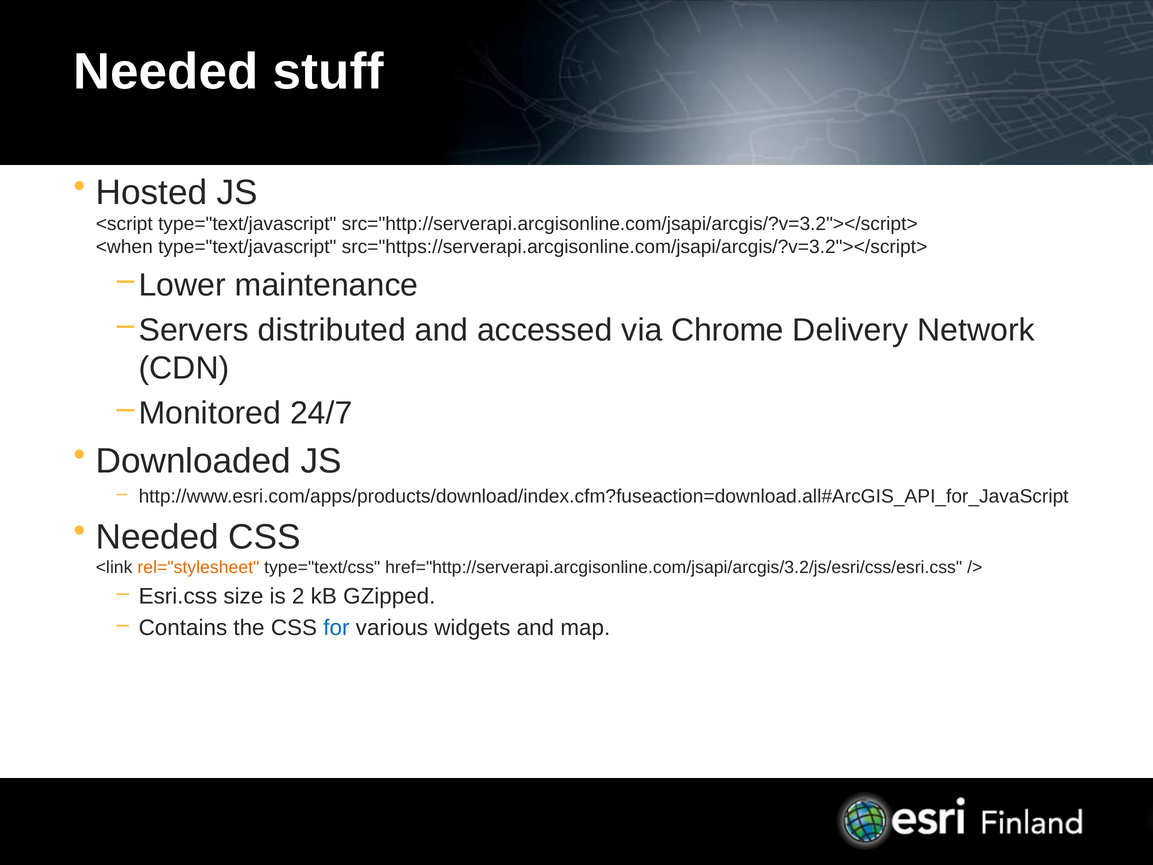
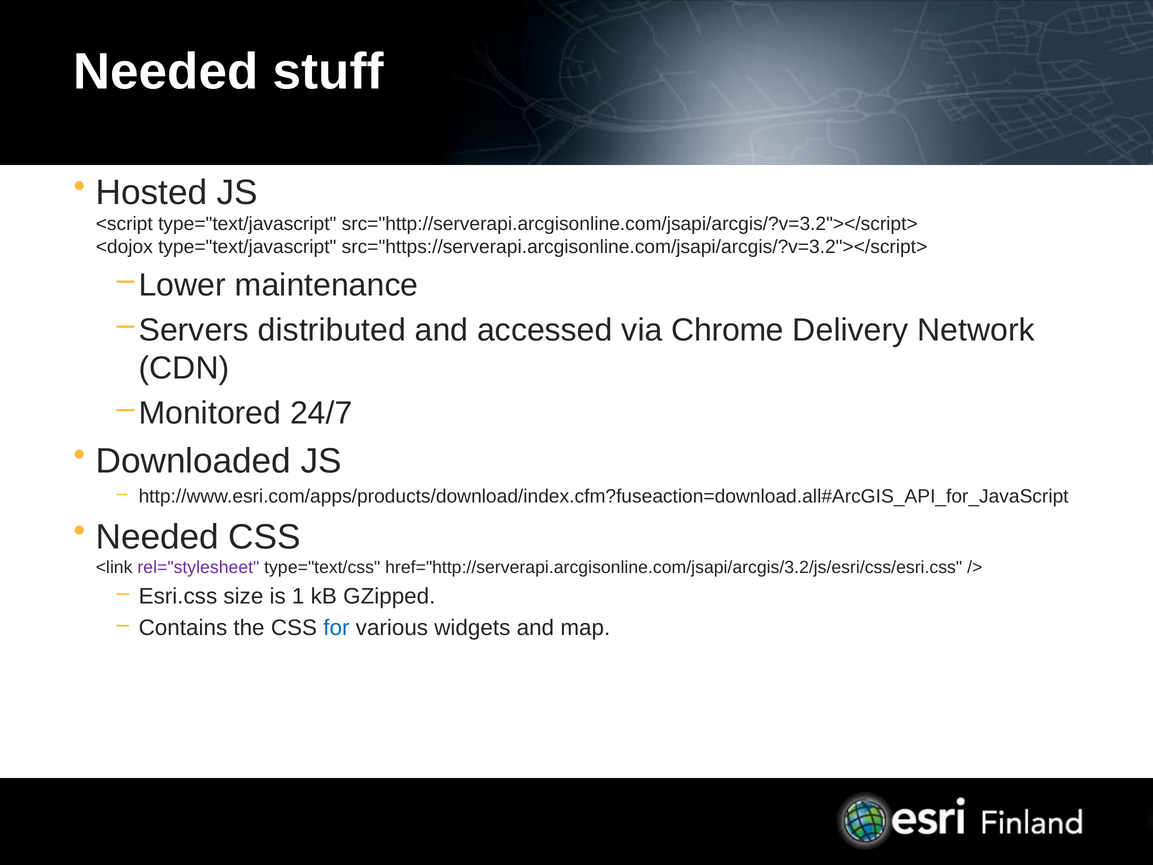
<when: <when -> <dojox (124, 247)
rel="stylesheet colour: orange -> purple (198, 567)
2: 2 -> 1 (298, 596)
